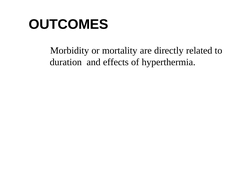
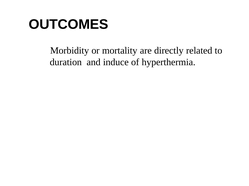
effects: effects -> induce (116, 62)
